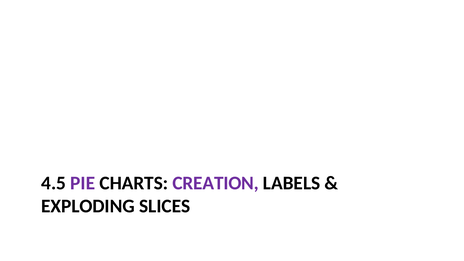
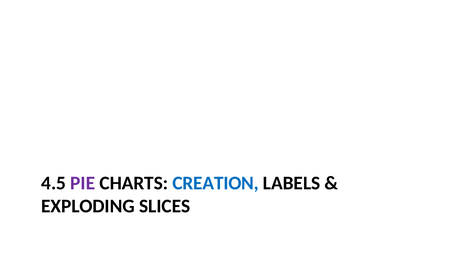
CREATION colour: purple -> blue (216, 183)
